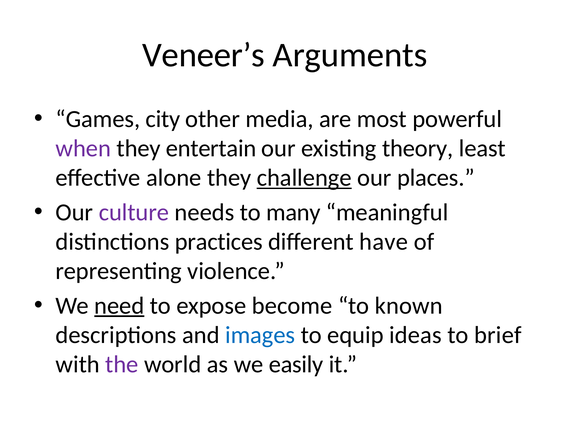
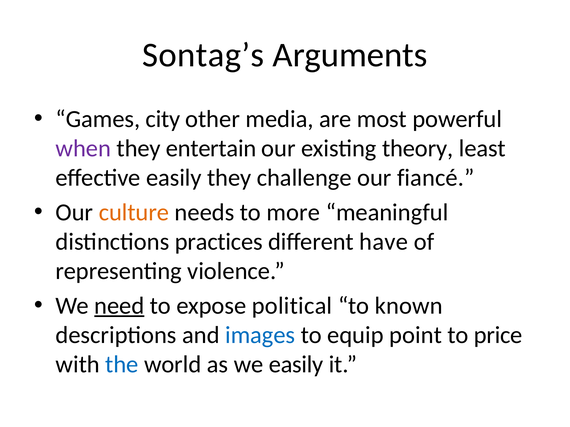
Veneer’s: Veneer’s -> Sontag’s (203, 55)
effective alone: alone -> easily (174, 178)
challenge underline: present -> none (304, 178)
places: places -> fiancé (436, 178)
culture colour: purple -> orange (134, 213)
many: many -> more (293, 213)
become: become -> political (292, 306)
ideas: ideas -> point (416, 335)
brief: brief -> price (498, 335)
the colour: purple -> blue (122, 365)
